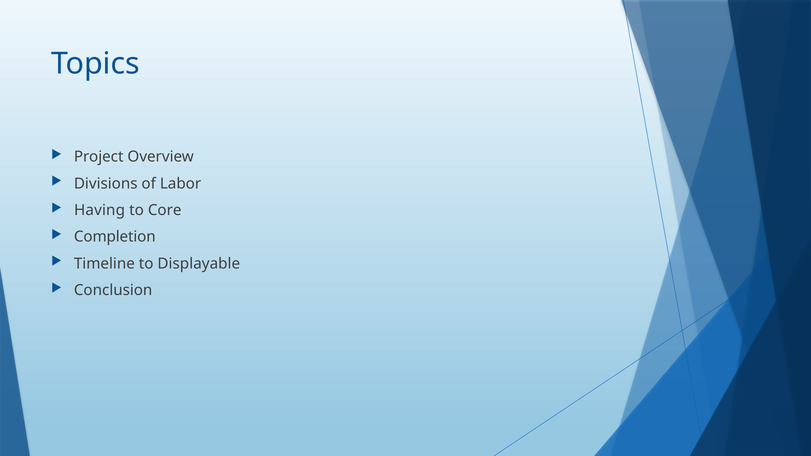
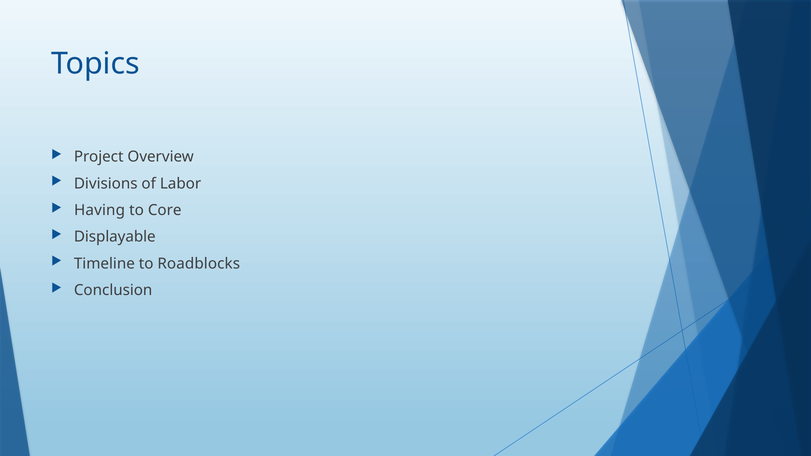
Completion: Completion -> Displayable (115, 237)
Displayable: Displayable -> Roadblocks (199, 264)
